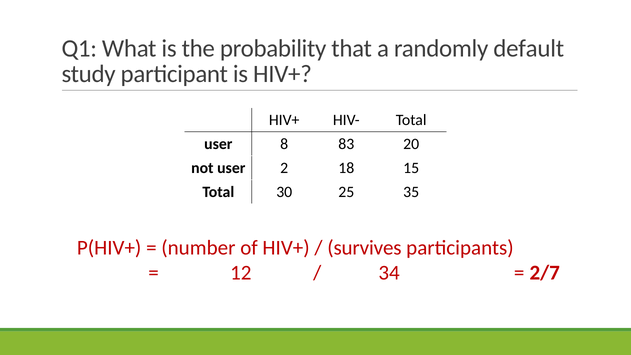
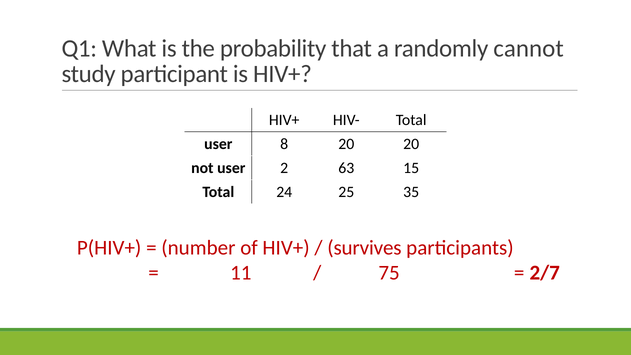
default: default -> cannot (529, 49)
8 83: 83 -> 20 (346, 144)
18: 18 -> 63 (346, 168)
30: 30 -> 24 (284, 192)
12: 12 -> 11 (241, 273)
34: 34 -> 75 (389, 273)
